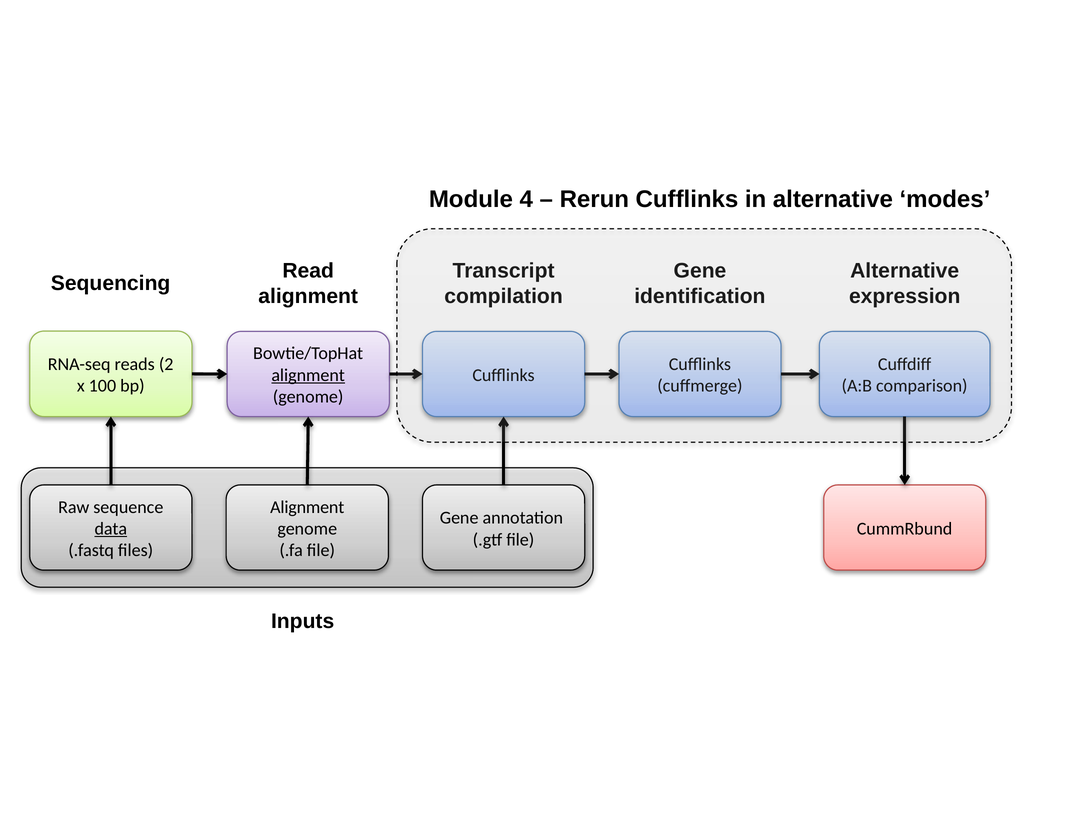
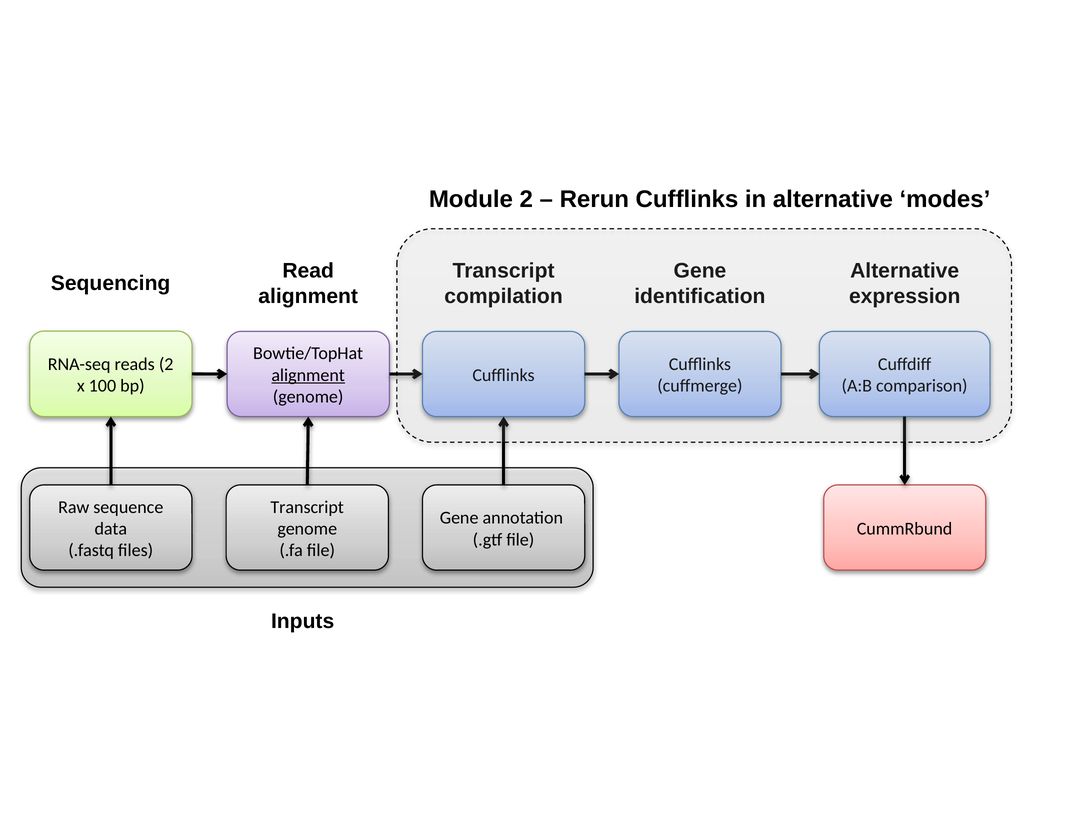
Module 4: 4 -> 2 (526, 199)
Alignment: Alignment -> Transcript (307, 507)
data underline: present -> none (111, 529)
